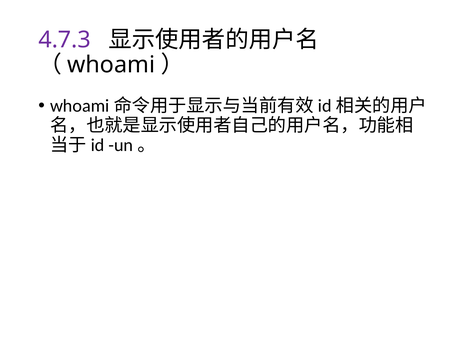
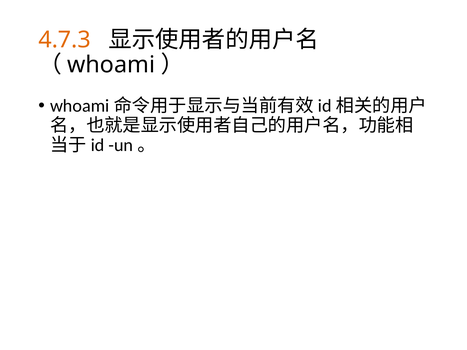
4.7.3 colour: purple -> orange (65, 40)
